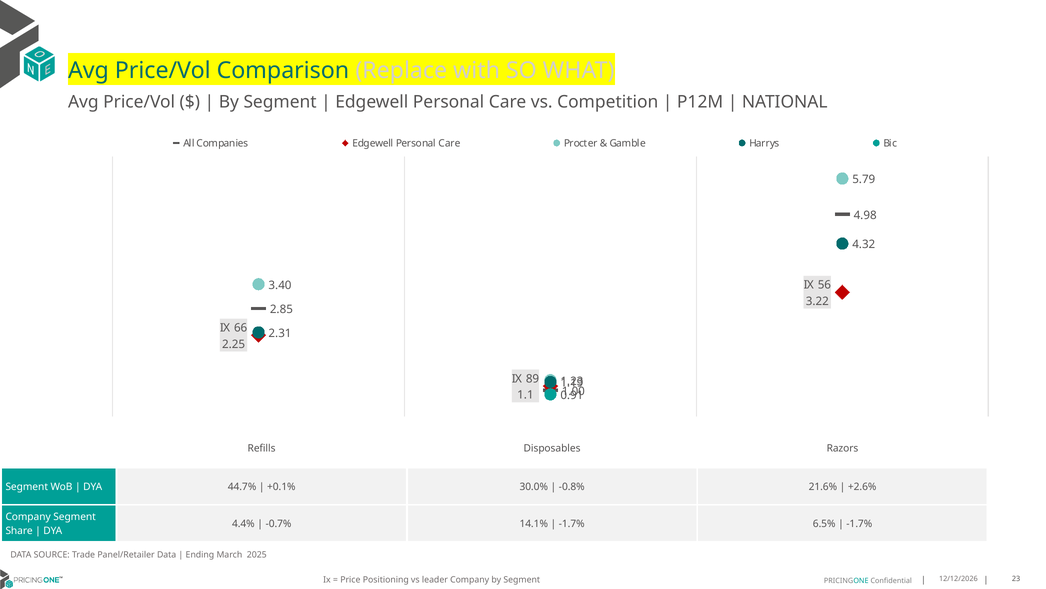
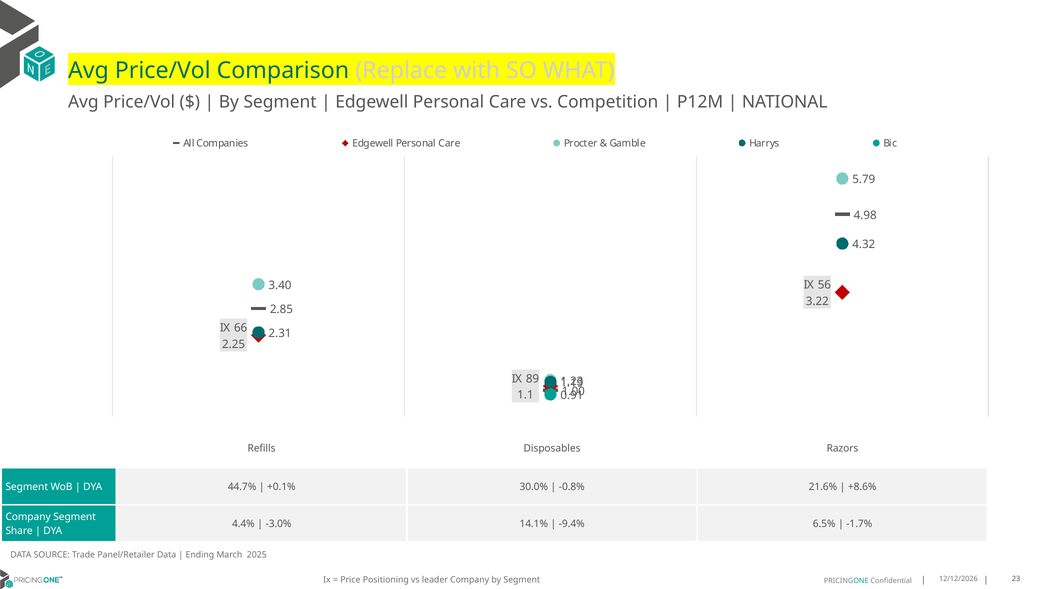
+2.6%: +2.6% -> +8.6% (862, 486)
-0.7%: -0.7% -> -3.0% (278, 523)
-1.7%: -1.7% -> -9.4% (572, 523)
